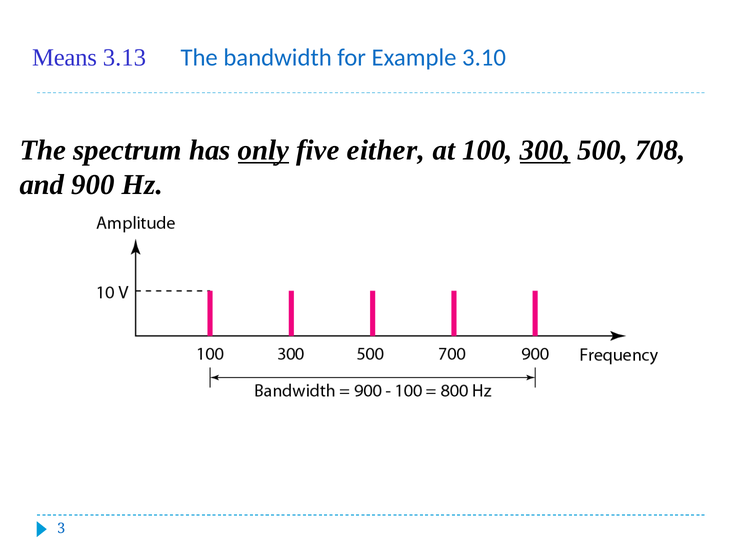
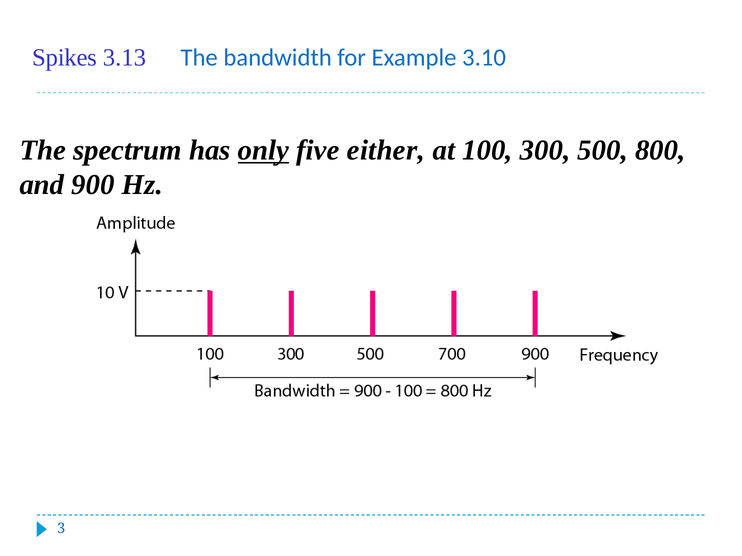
Means: Means -> Spikes (64, 58)
300 underline: present -> none (545, 150)
708: 708 -> 800 (660, 150)
